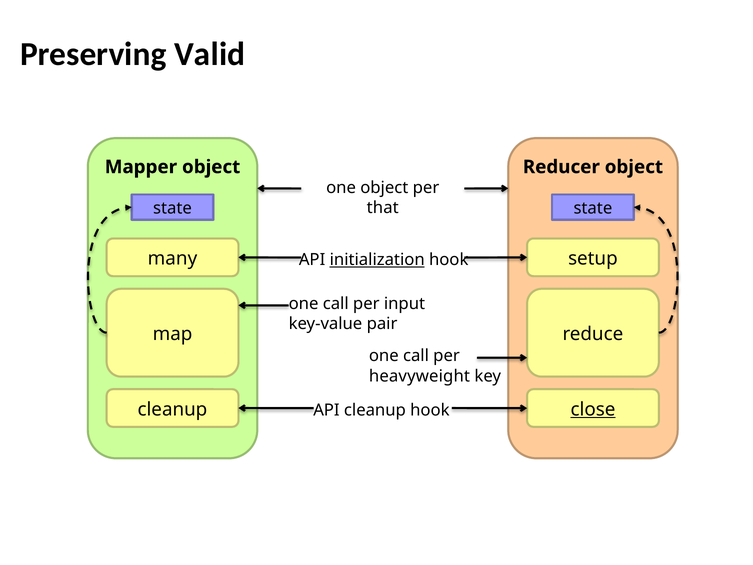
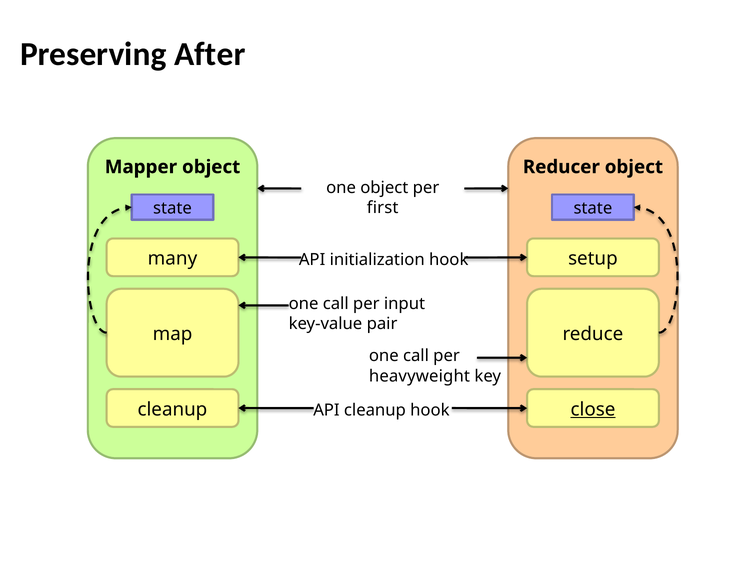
Valid: Valid -> After (210, 54)
that: that -> first (383, 208)
initialization underline: present -> none (377, 260)
